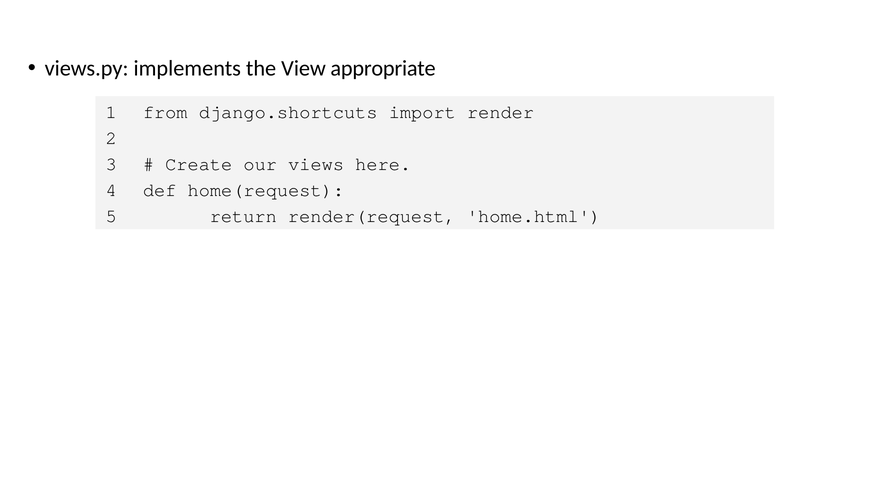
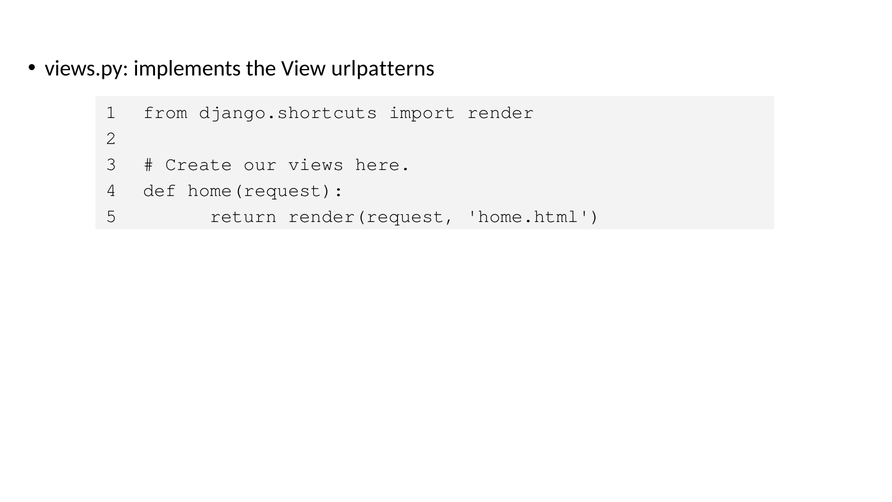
appropriate: appropriate -> urlpatterns (383, 68)
